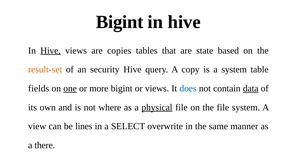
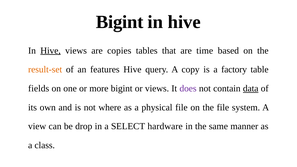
state: state -> time (205, 51)
security: security -> features (105, 70)
a system: system -> factory (234, 70)
one underline: present -> none (70, 88)
does colour: blue -> purple (188, 88)
physical underline: present -> none (157, 107)
lines: lines -> drop (84, 126)
overwrite: overwrite -> hardware (165, 126)
there: there -> class (45, 145)
